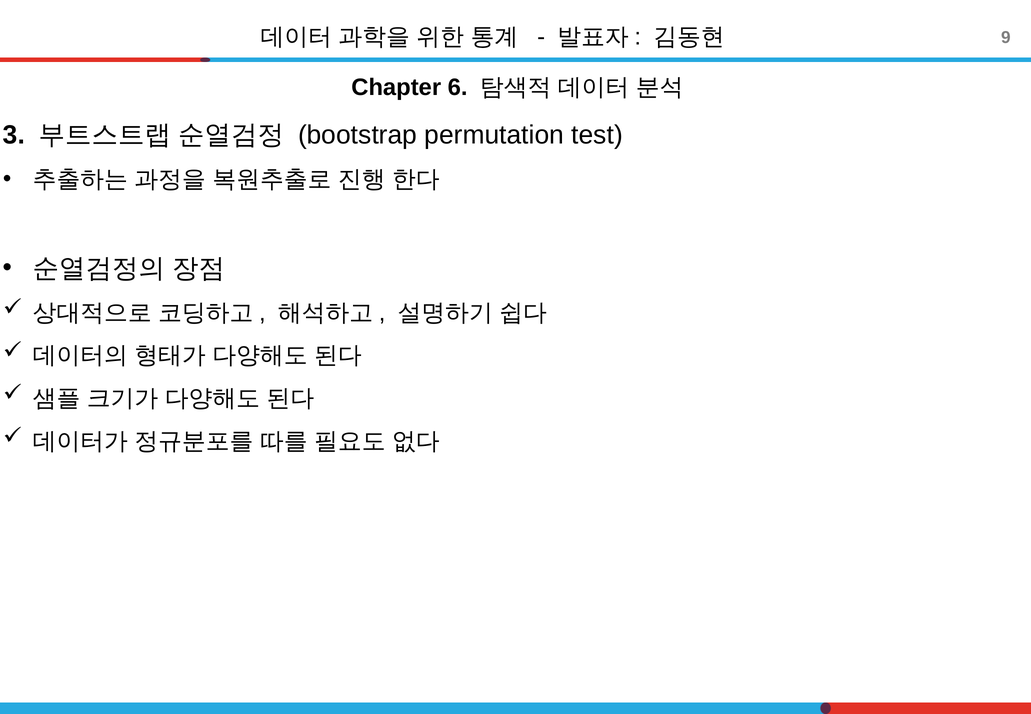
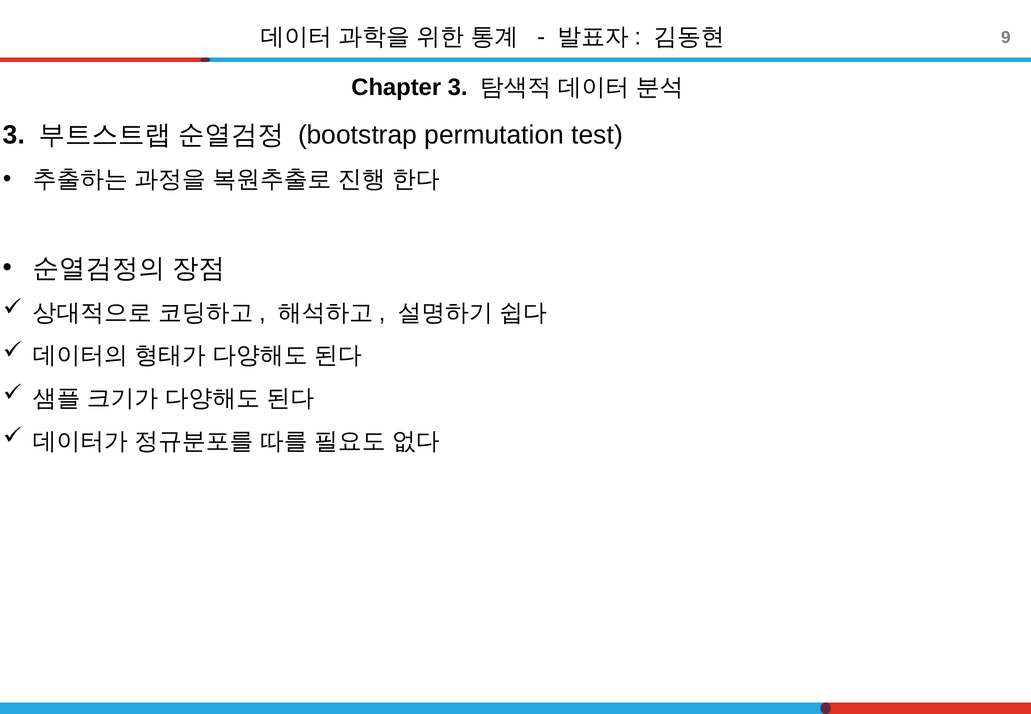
Chapter 6: 6 -> 3 (458, 87)
